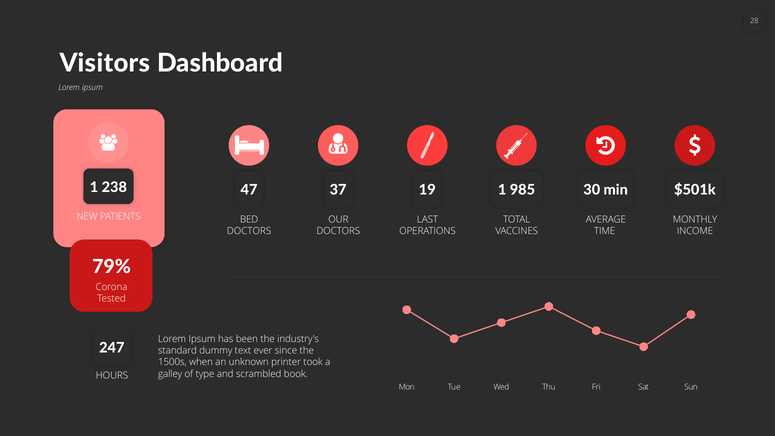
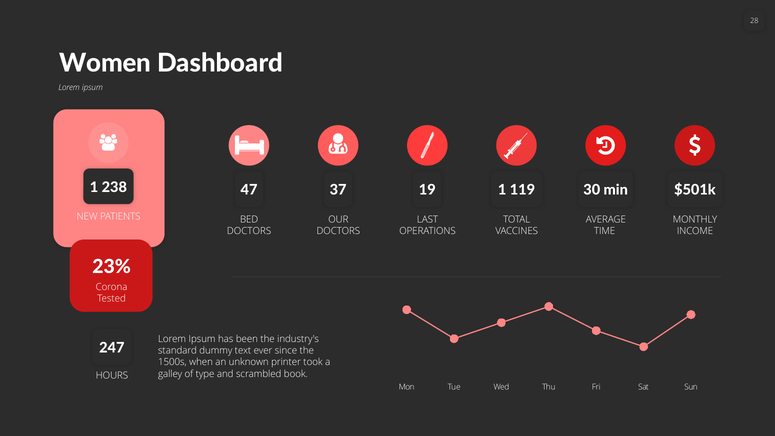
Visitors: Visitors -> Women (105, 63)
985: 985 -> 119 (522, 190)
79%: 79% -> 23% (112, 267)
